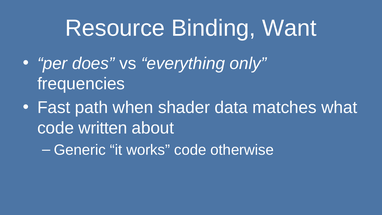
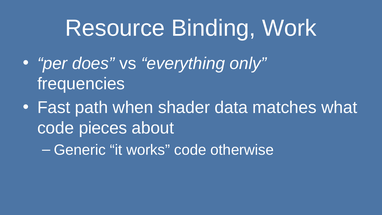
Want: Want -> Work (289, 28)
written: written -> pieces (103, 128)
